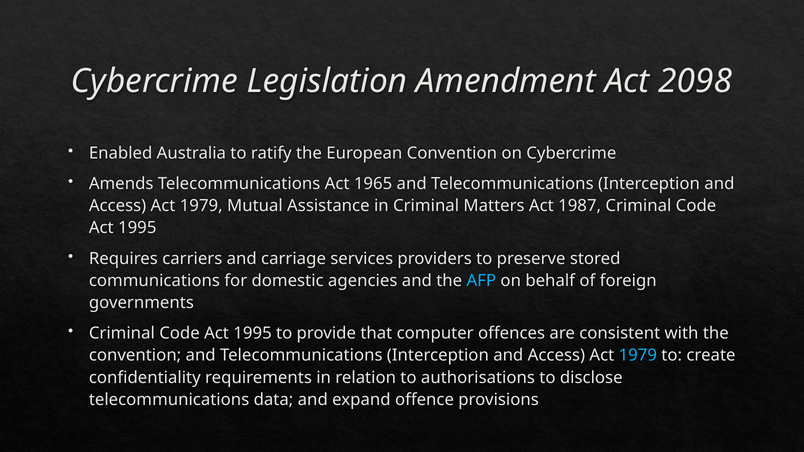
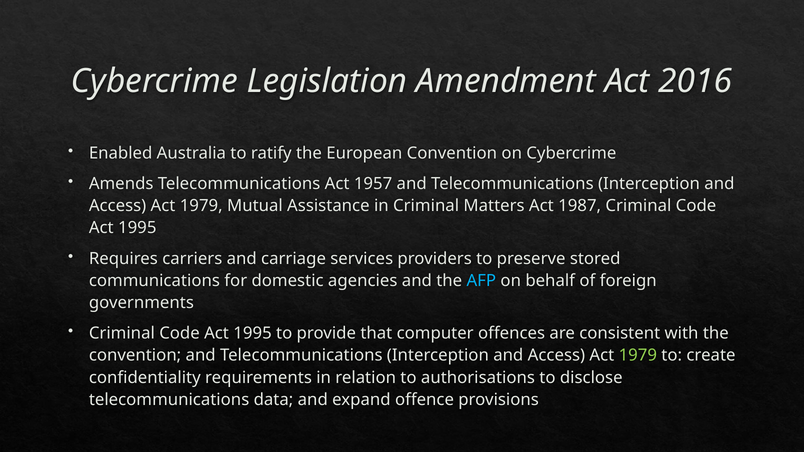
2098: 2098 -> 2016 (695, 81)
1965: 1965 -> 1957 (373, 184)
1979 colour: light blue -> light green (638, 356)
